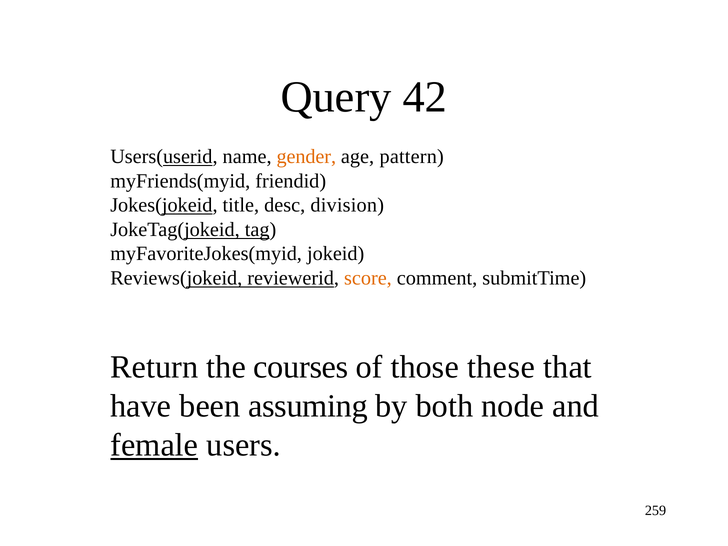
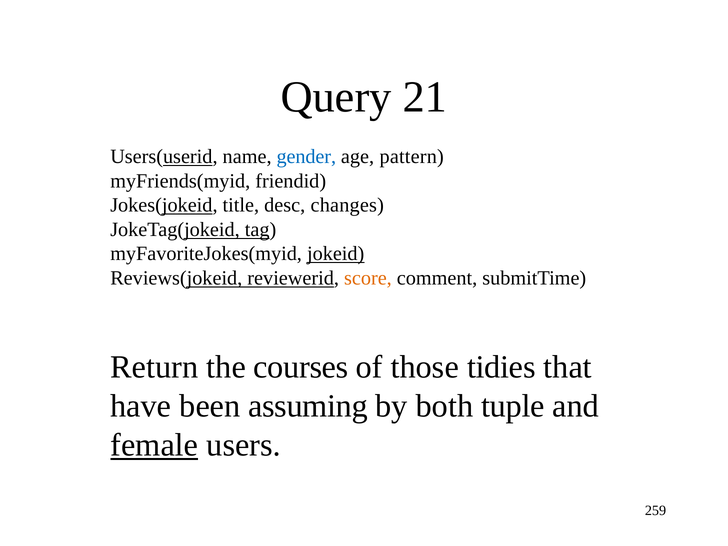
42: 42 -> 21 (425, 97)
gender colour: orange -> blue (306, 157)
division: division -> changes (347, 205)
jokeid underline: none -> present (336, 254)
these: these -> tidies (501, 367)
node: node -> tuple (513, 406)
